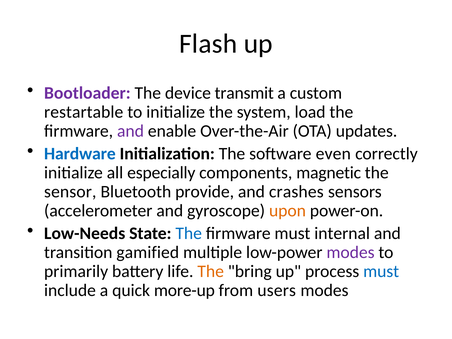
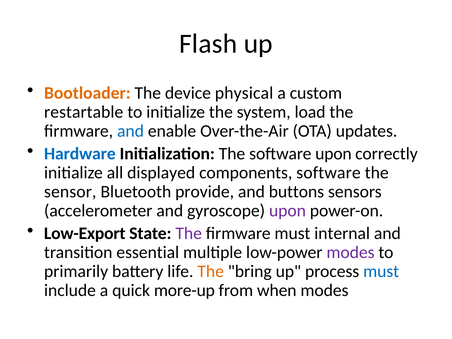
Bootloader colour: purple -> orange (87, 93)
transmit: transmit -> physical (244, 93)
and colour: purple -> blue (131, 131)
software even: even -> upon (333, 154)
especially: especially -> displayed (161, 173)
components magnetic: magnetic -> software (328, 173)
crashes: crashes -> buttons (296, 192)
upon colour: orange -> purple (287, 211)
Low-Needs: Low-Needs -> Low-Export (85, 233)
The colour: blue -> purple (189, 233)
gamified: gamified -> essential (148, 252)
users: users -> when (277, 290)
